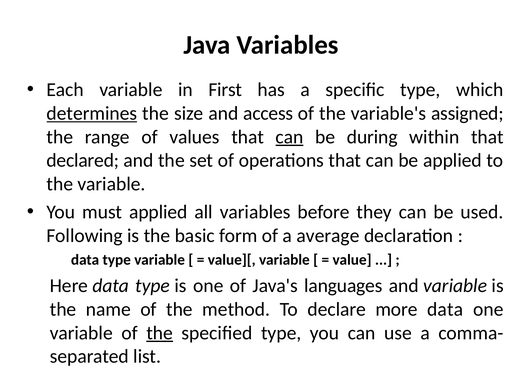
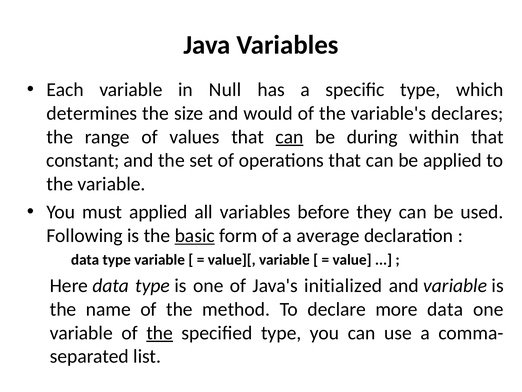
First: First -> Null (225, 90)
determines underline: present -> none (92, 113)
access: access -> would (268, 113)
assigned: assigned -> declares (467, 113)
declared: declared -> constant (83, 160)
basic underline: none -> present (195, 235)
languages: languages -> initialized (343, 285)
